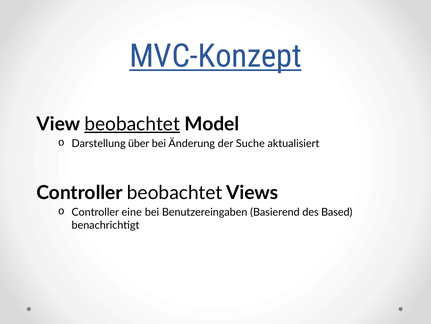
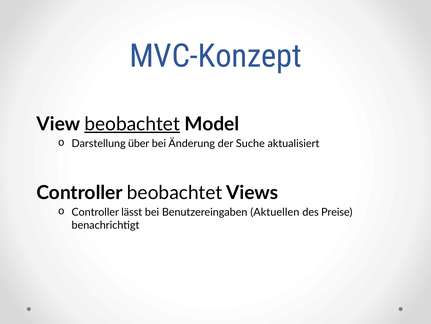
MVC-Konzept underline: present -> none (215, 56)
eine: eine -> lässt (132, 212)
Basierend: Basierend -> Aktuellen (275, 212)
Based: Based -> Preise (337, 212)
